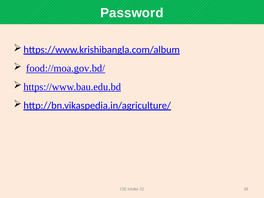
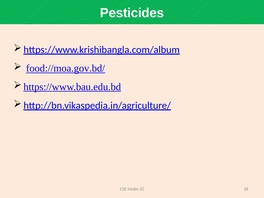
Password: Password -> Pesticides (132, 13)
